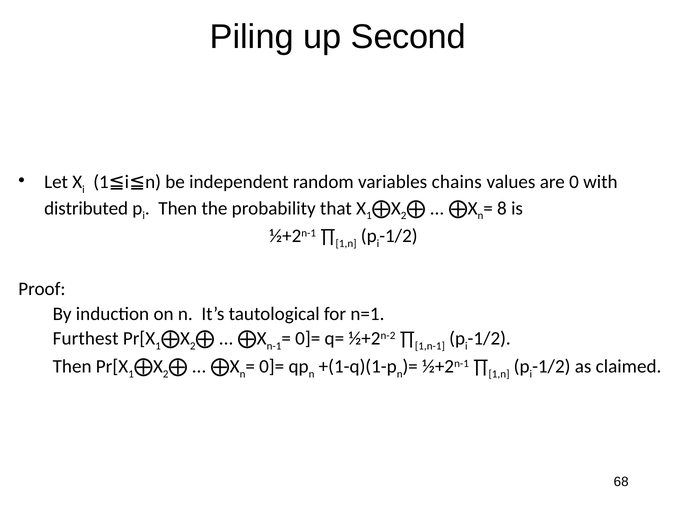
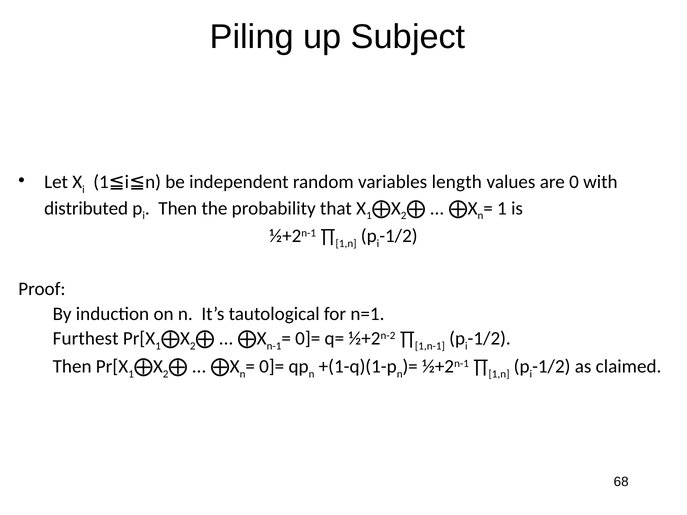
Second: Second -> Subject (408, 37)
chains: chains -> length (457, 182)
8: 8 -> 1 (502, 208)
